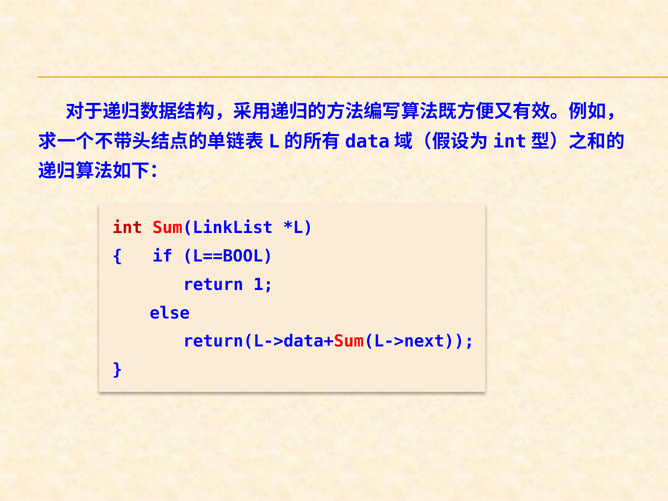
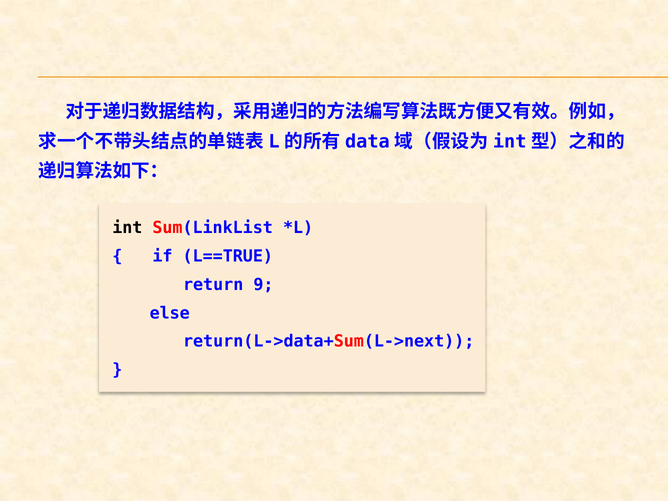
int colour: red -> black (127, 228)
L==BOOL: L==BOOL -> L==TRUE (228, 256)
1: 1 -> 9 (263, 285)
